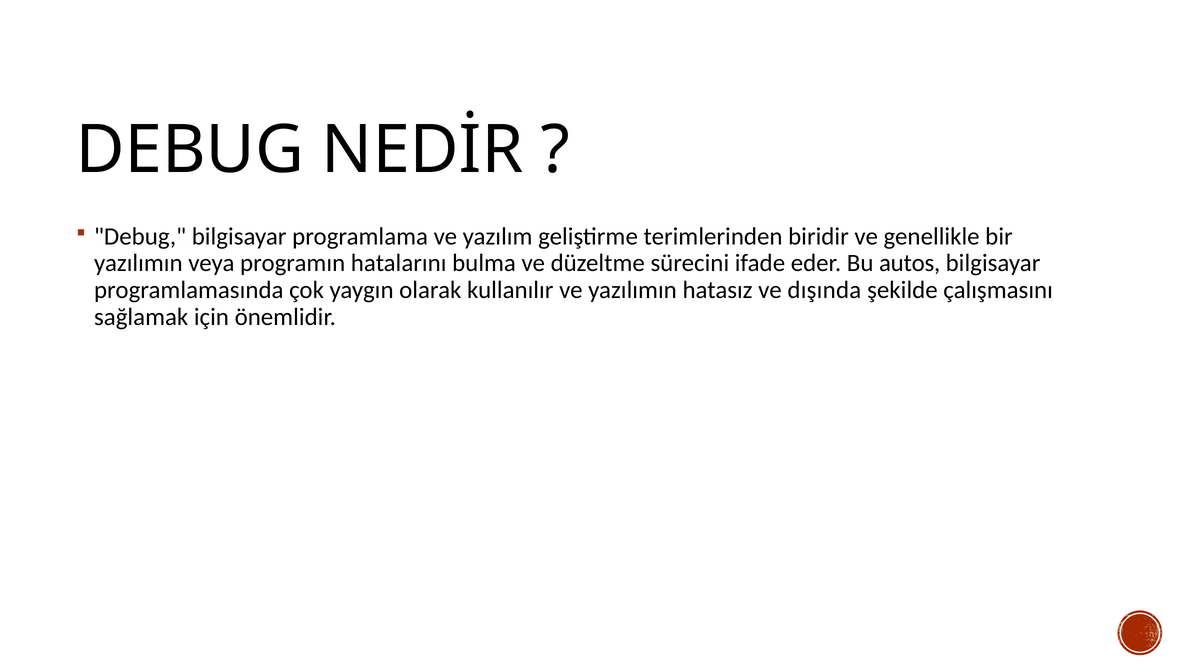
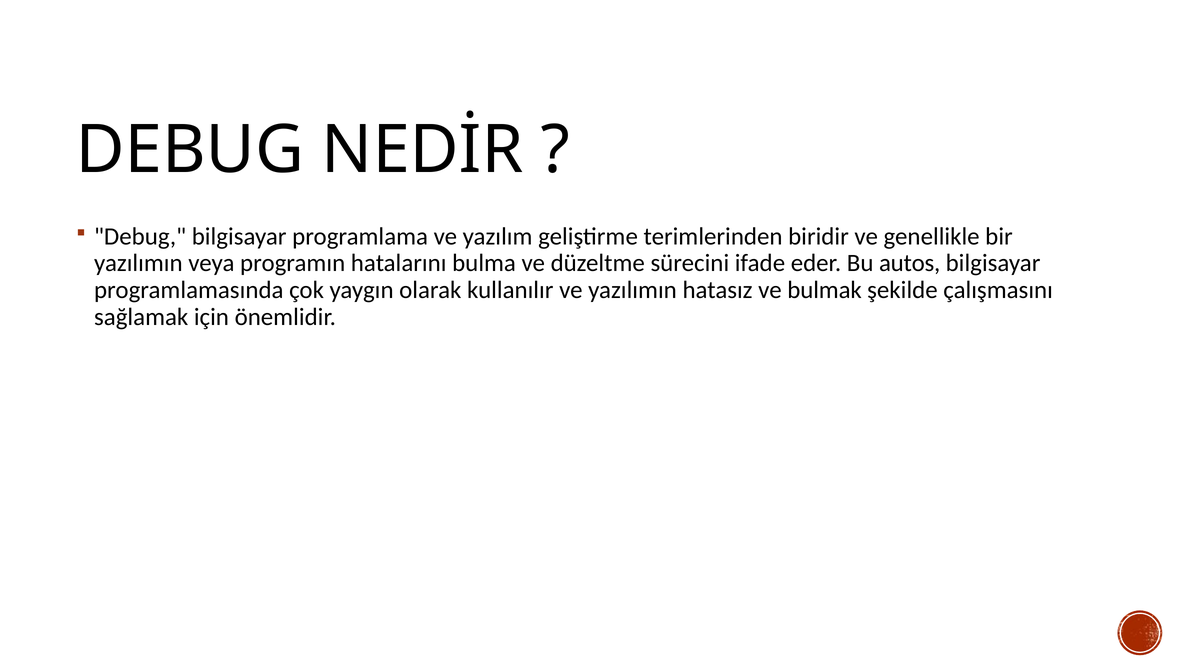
dışında: dışında -> bulmak (825, 290)
